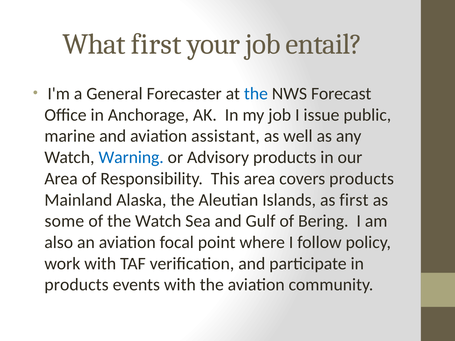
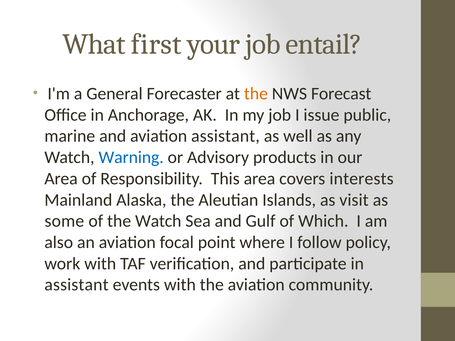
the colour: blue -> orange (256, 94)
covers products: products -> interests (362, 179)
as first: first -> visit (354, 200)
Bering: Bering -> Which (323, 221)
products: products -> assistant (76, 285)
